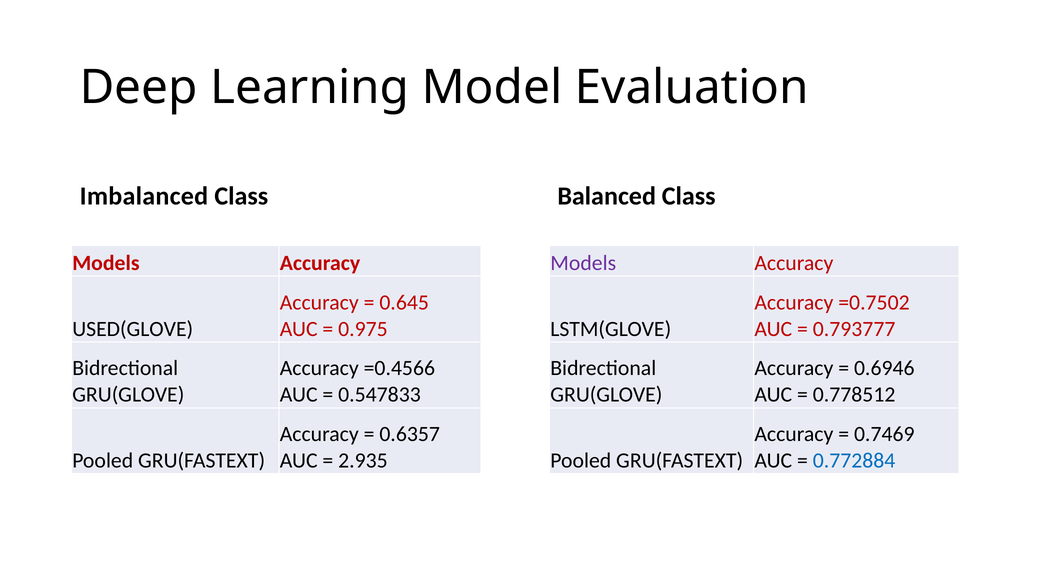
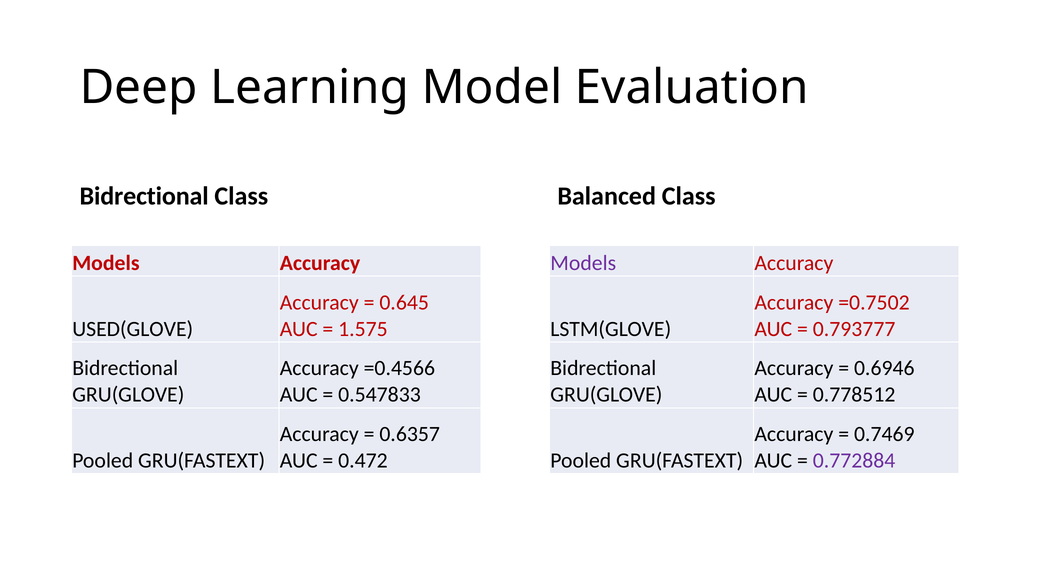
Imbalanced: Imbalanced -> Bidrectional (144, 196)
0.975: 0.975 -> 1.575 (363, 329)
2.935: 2.935 -> 0.472 (363, 461)
0.772884 colour: blue -> purple (854, 461)
